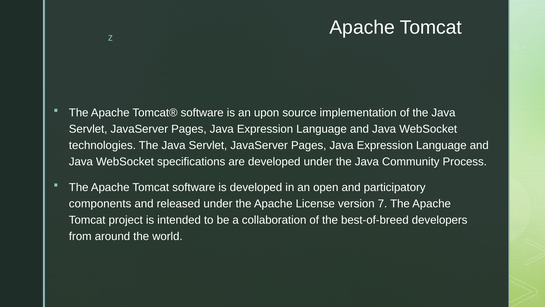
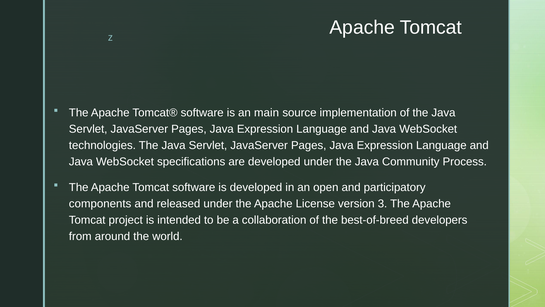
upon: upon -> main (267, 113)
7: 7 -> 3 (382, 203)
